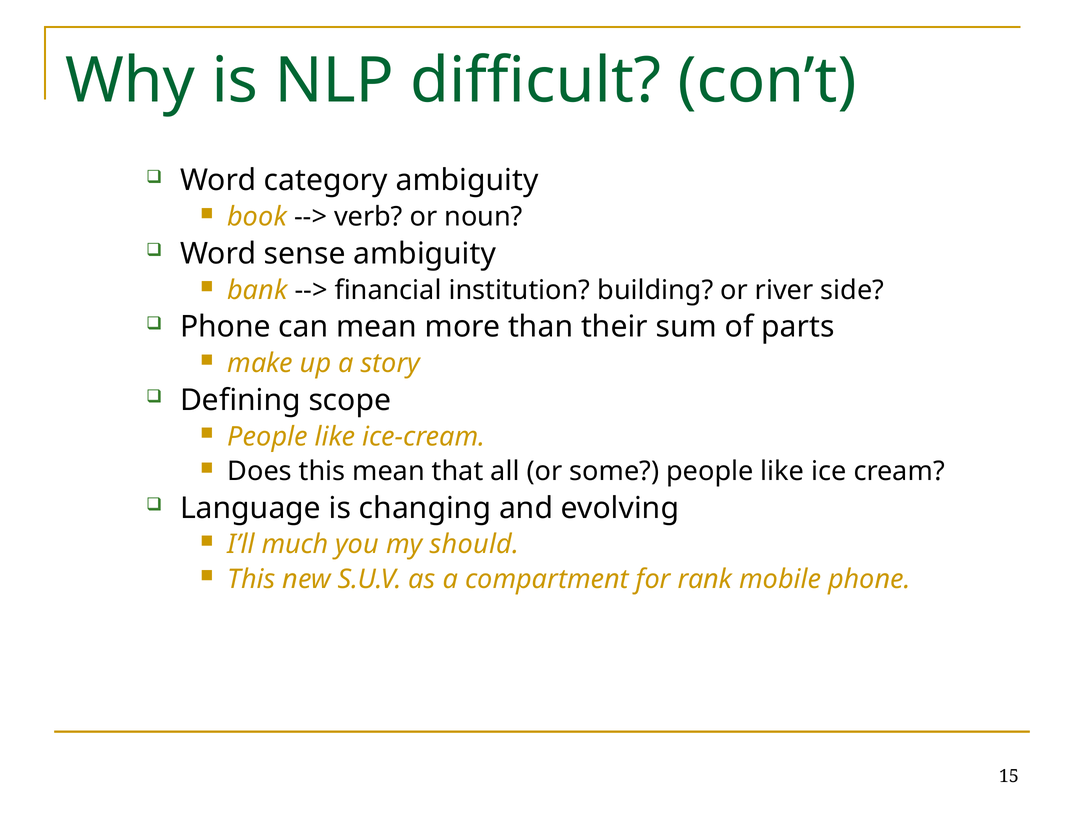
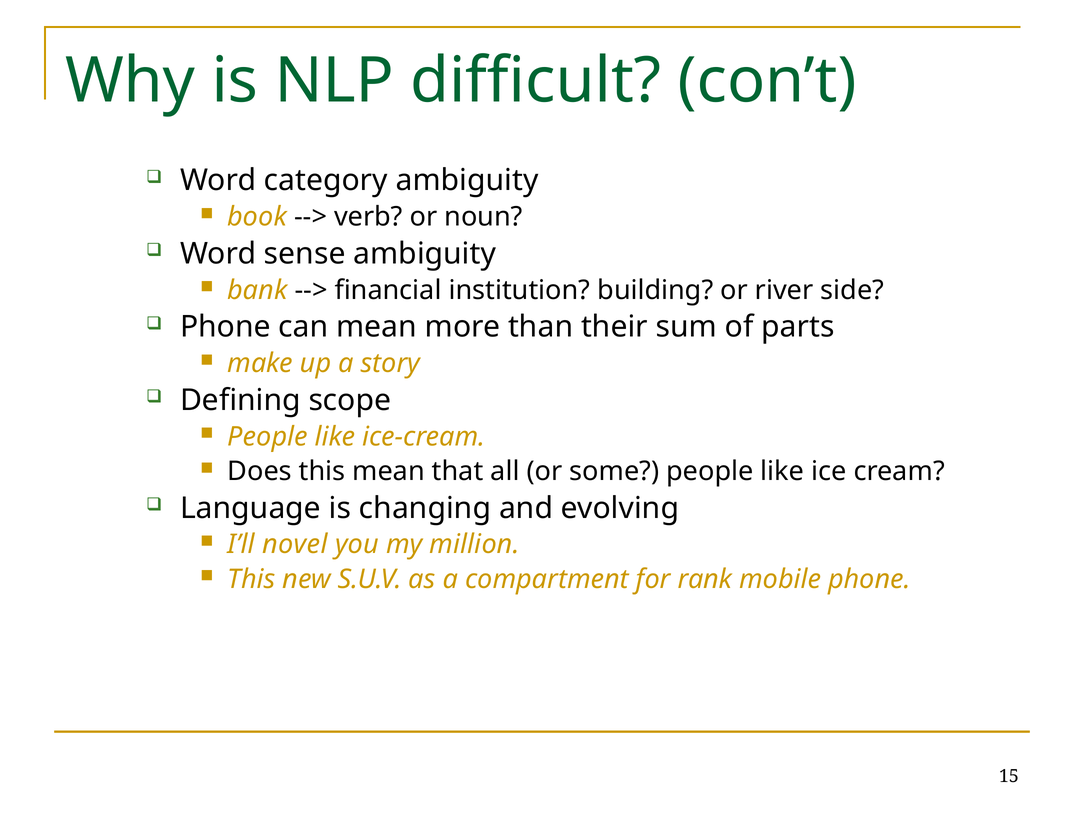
much: much -> novel (295, 544)
should: should -> million (475, 544)
